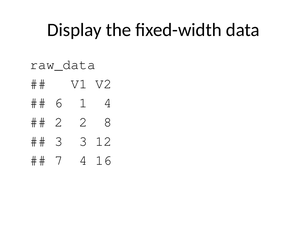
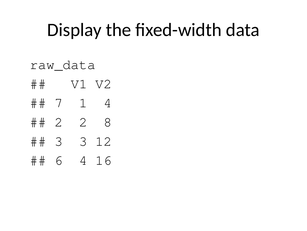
6: 6 -> 7 (59, 103)
7: 7 -> 6 (59, 160)
